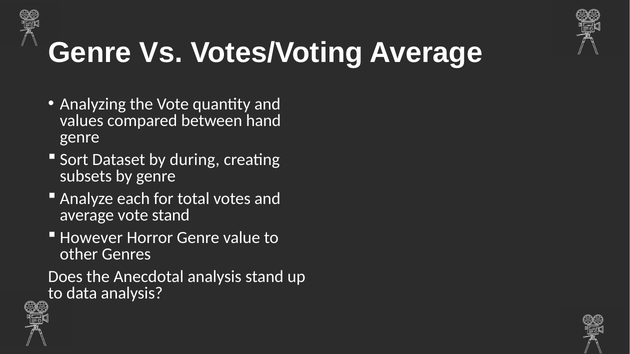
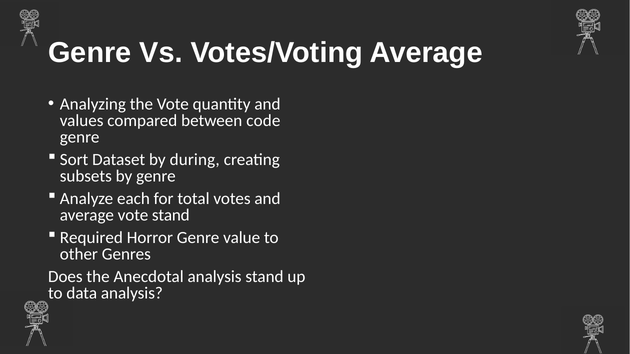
hand: hand -> code (263, 121)
However: However -> Required (91, 238)
